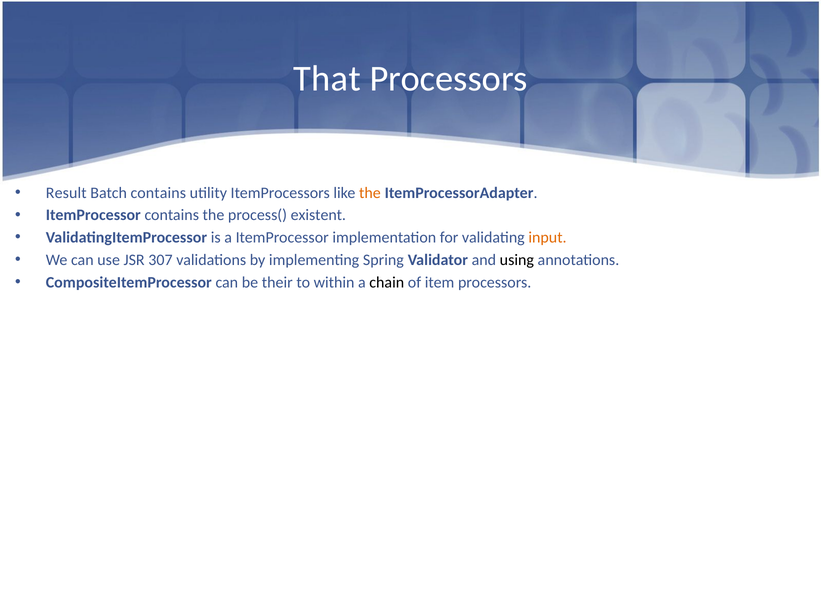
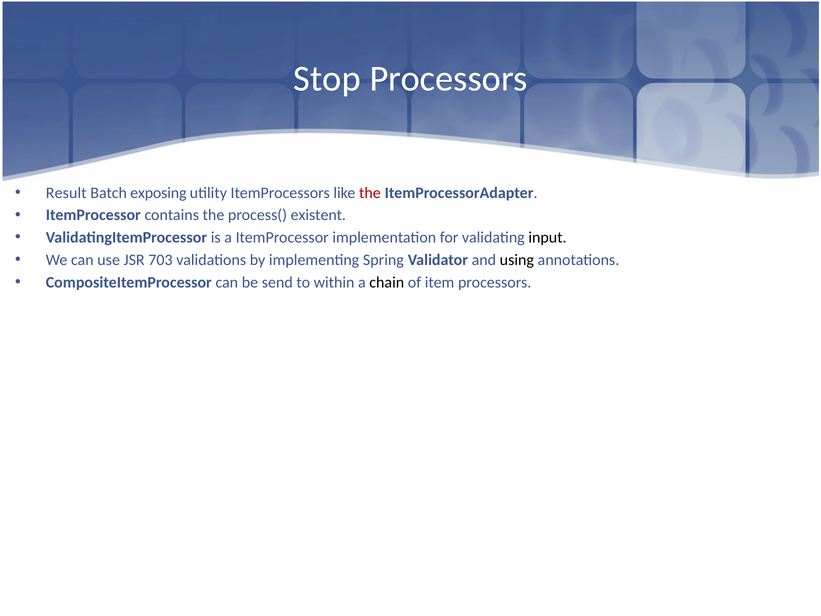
That: That -> Stop (327, 78)
Batch contains: contains -> exposing (158, 193)
the colour: orange -> red (370, 193)
input colour: orange -> black (548, 237)
307: 307 -> 703 (160, 260)
their: their -> send (277, 282)
